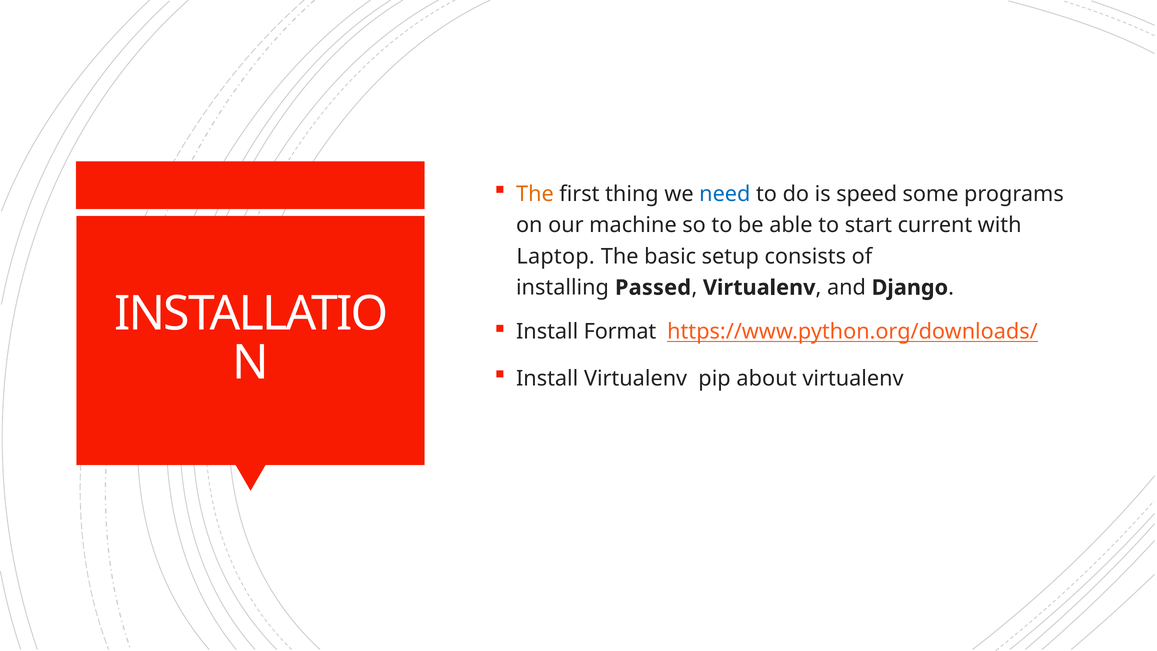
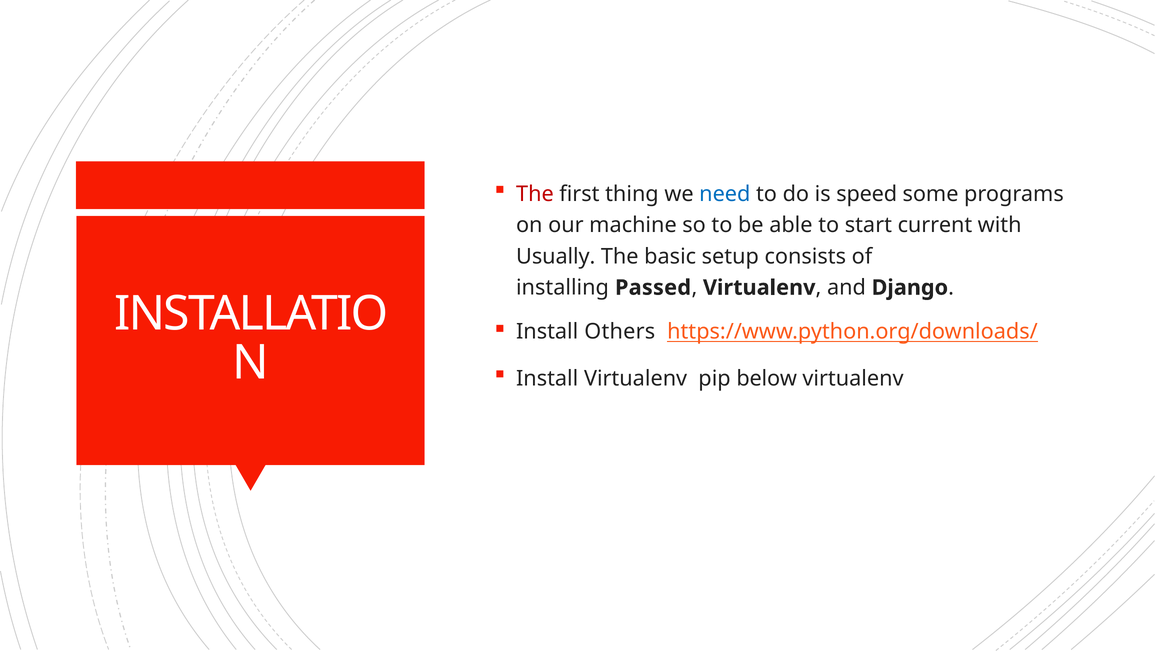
The colour: orange -> red (535, 194)
Laptop: Laptop -> Usually (556, 256)
Format: Format -> Others (620, 331)
about: about -> below (767, 378)
